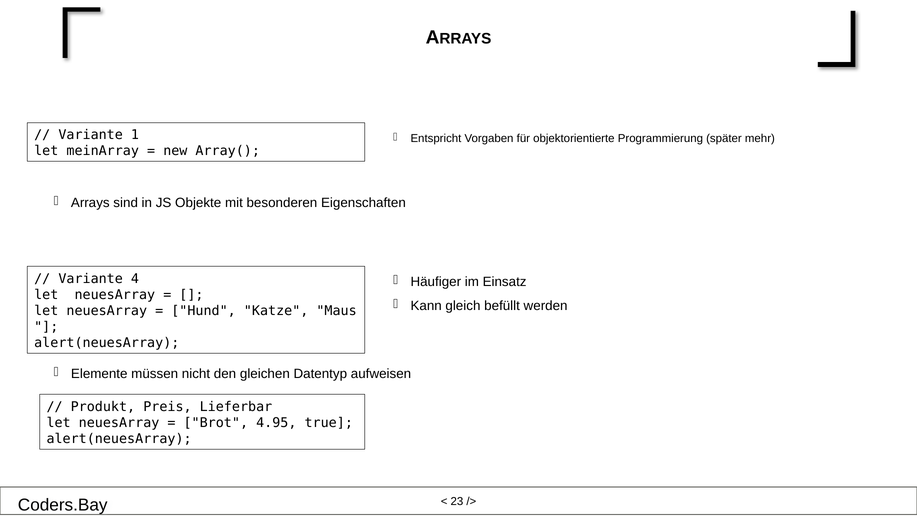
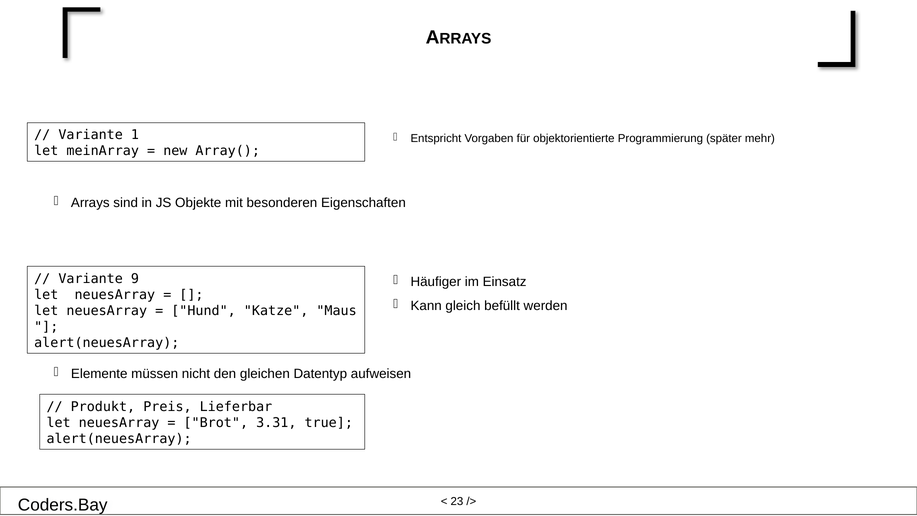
4: 4 -> 9 (135, 278)
4.95: 4.95 -> 3.31 (276, 423)
